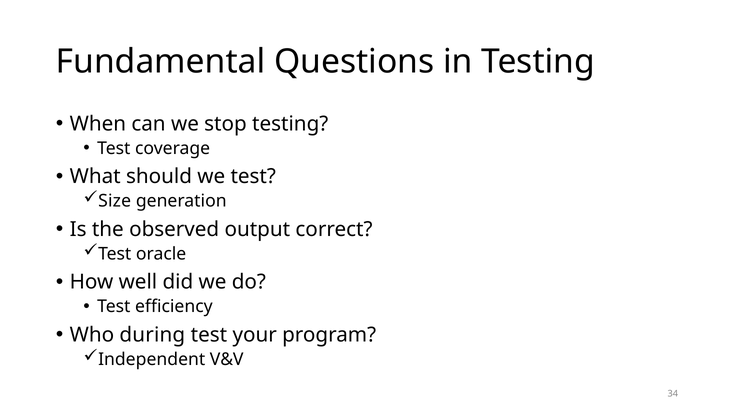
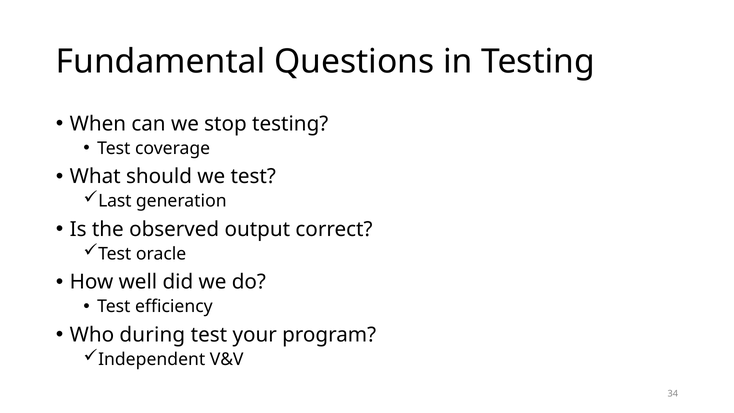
Size: Size -> Last (115, 201)
